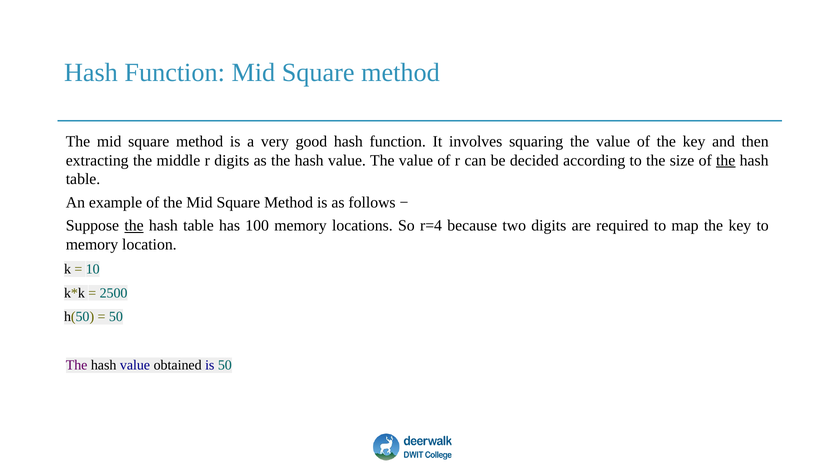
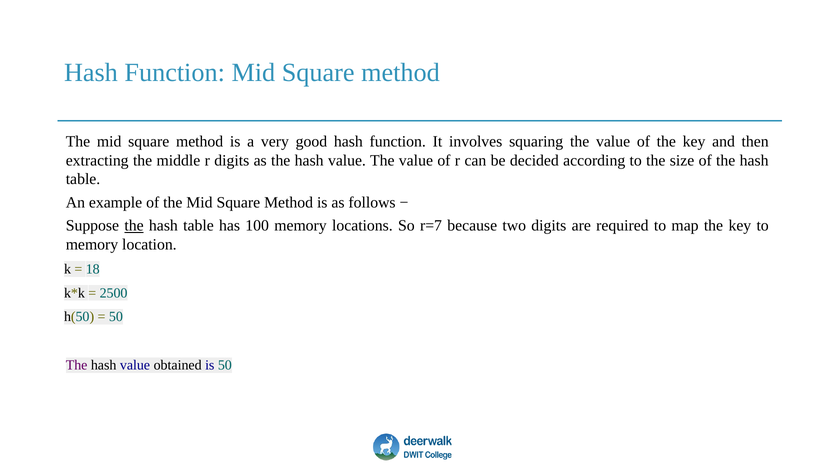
the underline: present -> none (726, 160)
r=4: r=4 -> r=7 (431, 226)
10: 10 -> 18 (93, 269)
